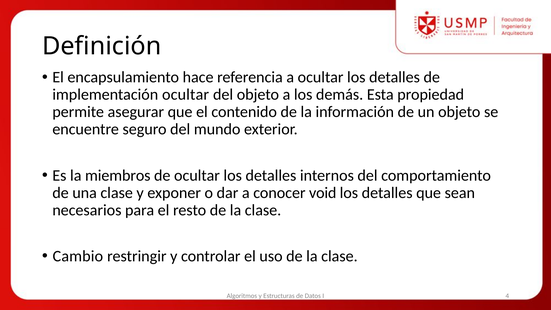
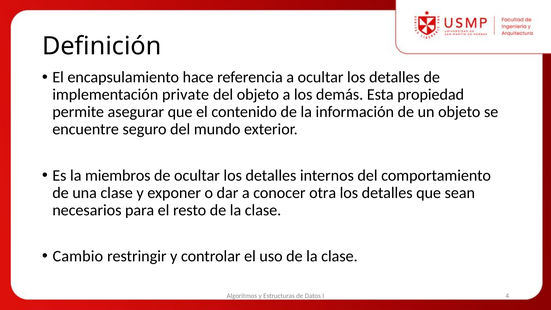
implementación ocultar: ocultar -> private (186, 95)
void: void -> otra (323, 193)
